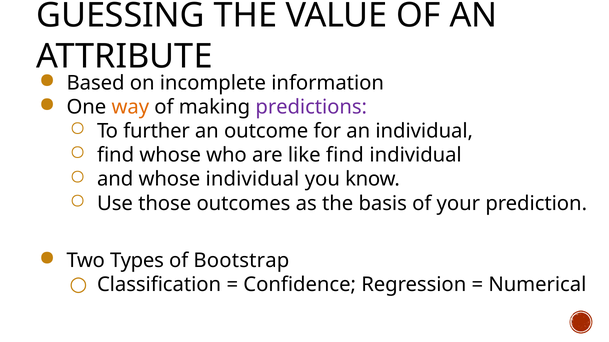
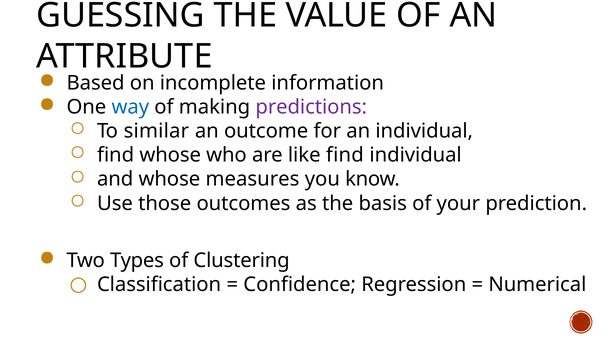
way colour: orange -> blue (130, 107)
further: further -> similar (156, 131)
whose individual: individual -> measures (252, 179)
Bootstrap: Bootstrap -> Clustering (242, 261)
